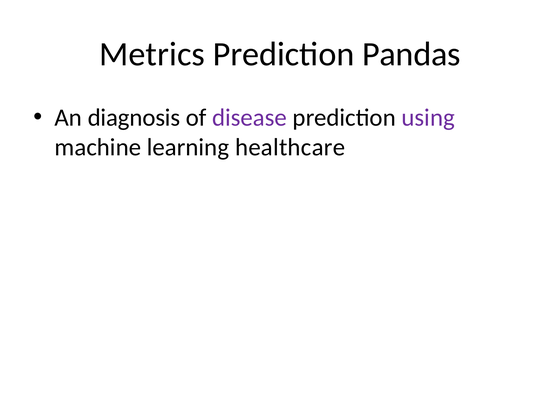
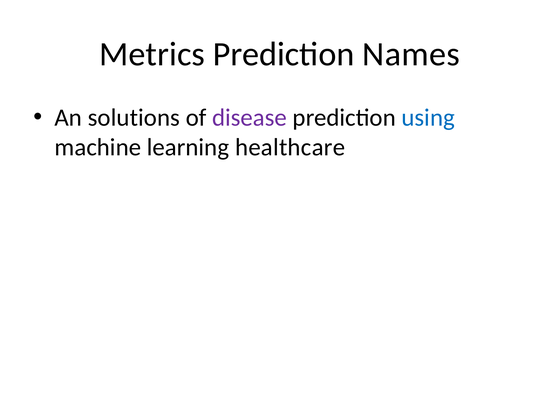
Pandas: Pandas -> Names (411, 54)
diagnosis: diagnosis -> solutions (134, 117)
using colour: purple -> blue (428, 117)
